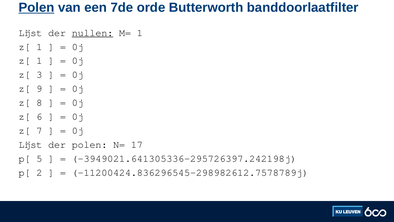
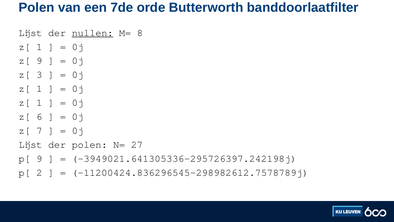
Polen underline: present -> none (36, 8)
M= 1: 1 -> 8 (140, 33)
1: 1 -> 9 (39, 61)
9: 9 -> 1 (39, 89)
8: 8 -> 1 (39, 103)
17: 17 -> 27 (137, 144)
p[ 5: 5 -> 9 (39, 158)
